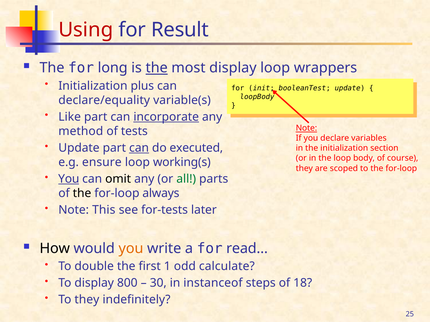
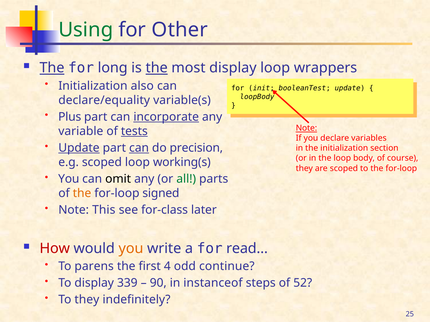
Using colour: red -> green (86, 30)
Result: Result -> Other (180, 30)
The underline: none -> present (52, 68)
plus: plus -> also (142, 86)
Like: Like -> Plus (70, 117)
method: method -> variable (81, 131)
tests underline: none -> present (134, 131)
Update underline: none -> present (79, 148)
executed: executed -> precision (196, 148)
e.g ensure: ensure -> scoped (102, 163)
You underline: present -> none (69, 179)
the colour: black -> orange (82, 194)
always: always -> signed (161, 194)
for-tests: for-tests -> for-class (165, 210)
How colour: black -> red (55, 249)
double: double -> parens (94, 267)
1: 1 -> 4 (167, 267)
calculate: calculate -> continue (227, 267)
800: 800 -> 339 (127, 283)
30: 30 -> 90 (158, 283)
18: 18 -> 52 (303, 283)
